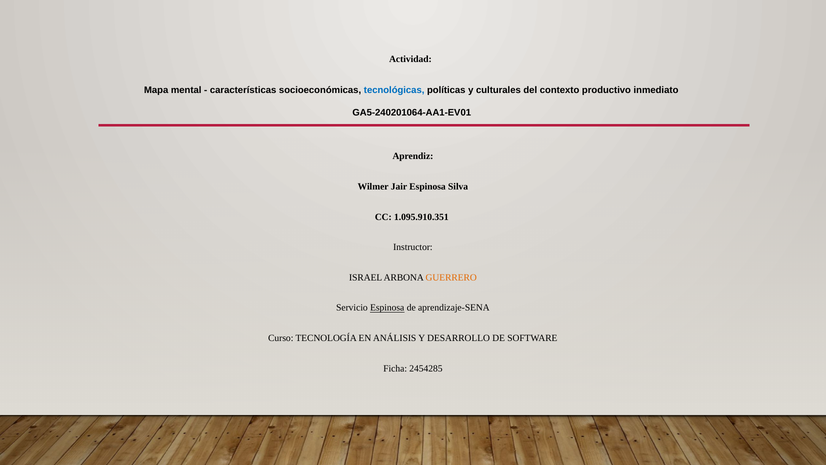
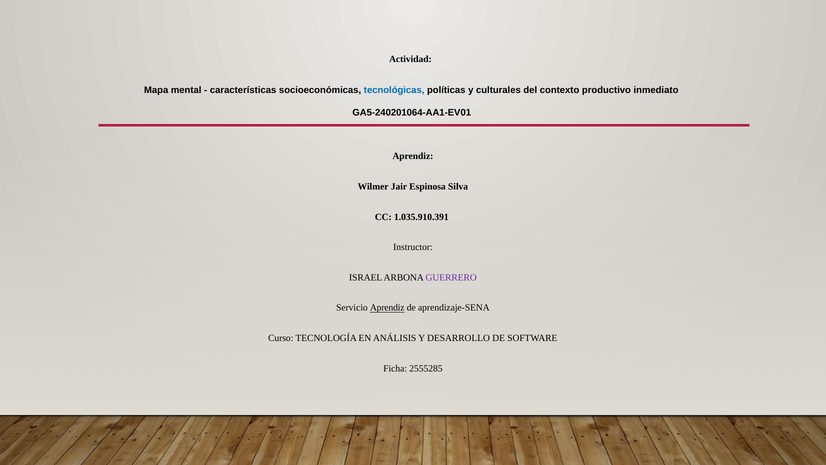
1.095.910.351: 1.095.910.351 -> 1.035.910.391 (421, 217)
GUERRERO colour: orange -> purple (451, 277)
Servicio Espinosa: Espinosa -> Aprendiz (387, 308)
2454285: 2454285 -> 2555285 (426, 368)
